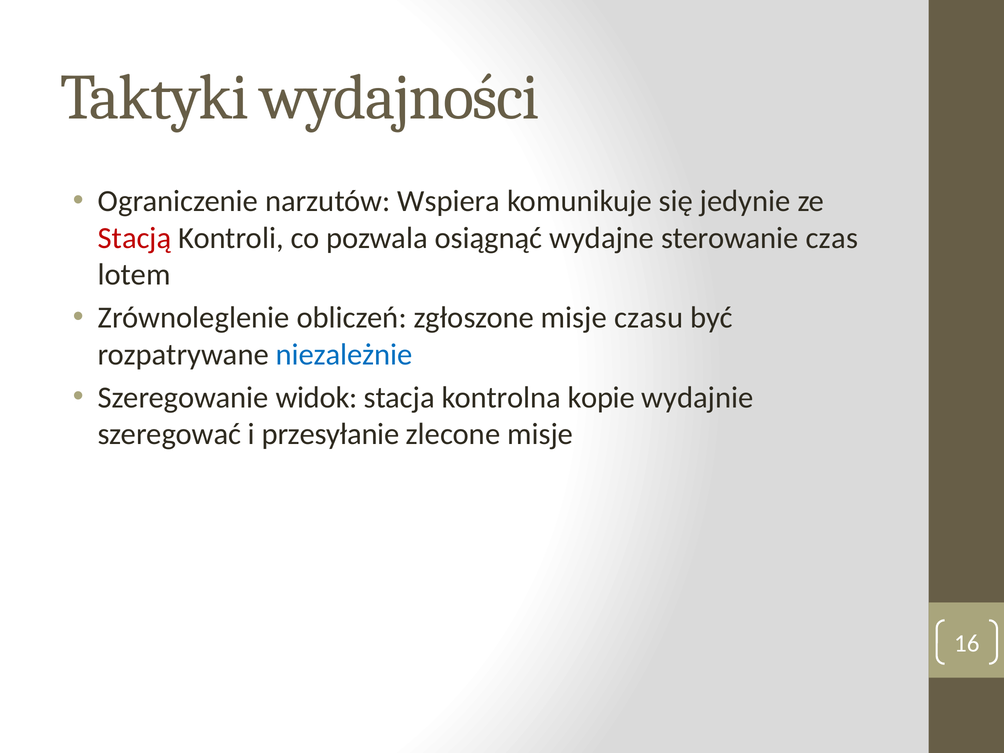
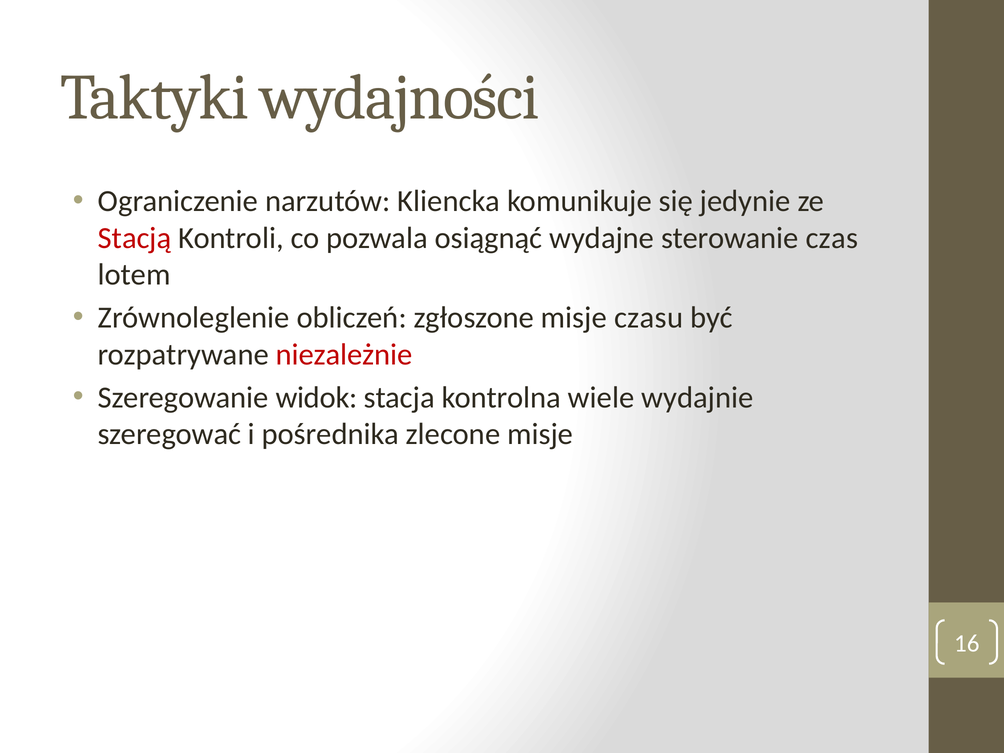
Wspiera: Wspiera -> Kliencka (449, 201)
niezależnie colour: blue -> red (344, 355)
kopie: kopie -> wiele (601, 398)
przesyłanie: przesyłanie -> pośrednika (330, 434)
